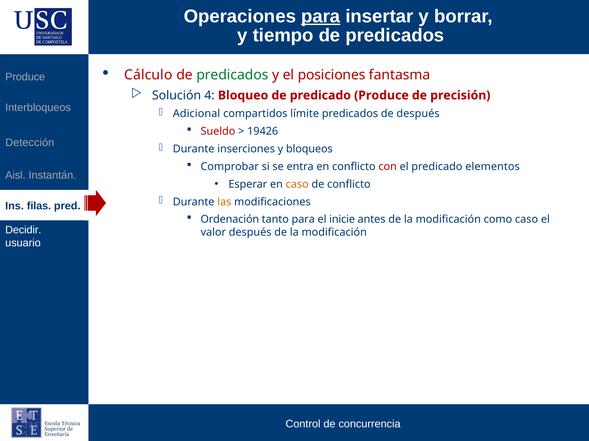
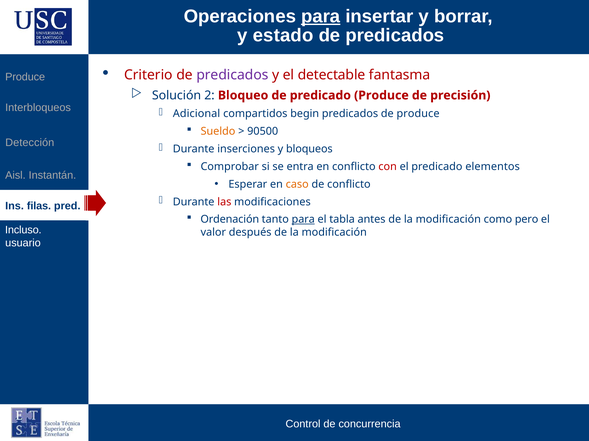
tiempo: tiempo -> estado (283, 35)
Cálculo: Cálculo -> Criterio (148, 75)
predicados colour: green -> purple (232, 75)
posiciones: posiciones -> detectable (332, 75)
4: 4 -> 2 (209, 96)
límite: límite -> begin (305, 114)
de después: después -> produce (418, 114)
Sueldo colour: red -> orange (218, 132)
19426: 19426 -> 90500 (263, 132)
las colour: orange -> red (224, 202)
para underline: none -> present (303, 220)
inicie: inicie -> tabla (342, 220)
como caso: caso -> pero (527, 220)
Decidir: Decidir -> Incluso (23, 230)
